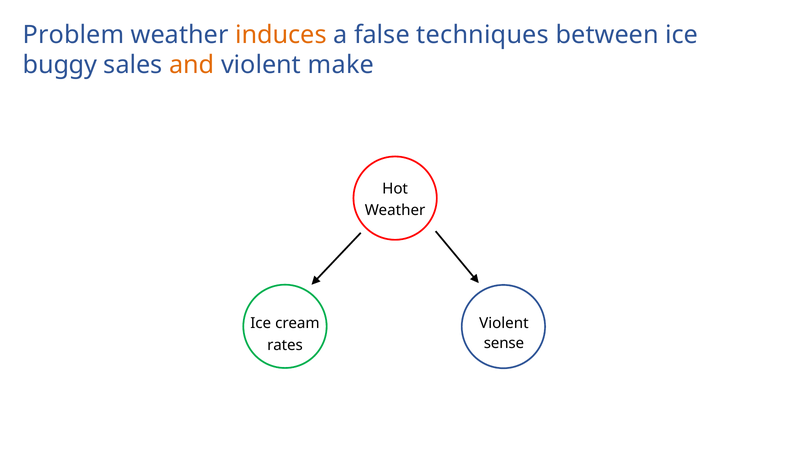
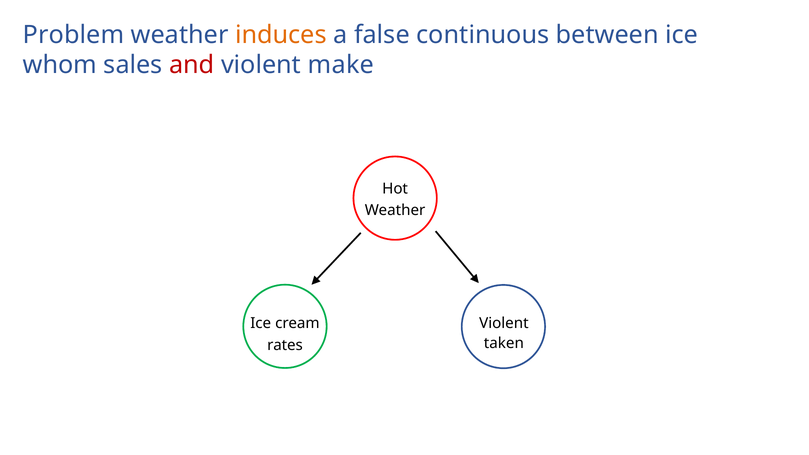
techniques: techniques -> continuous (483, 35)
buggy: buggy -> whom (60, 65)
and colour: orange -> red (192, 65)
sense: sense -> taken (504, 343)
